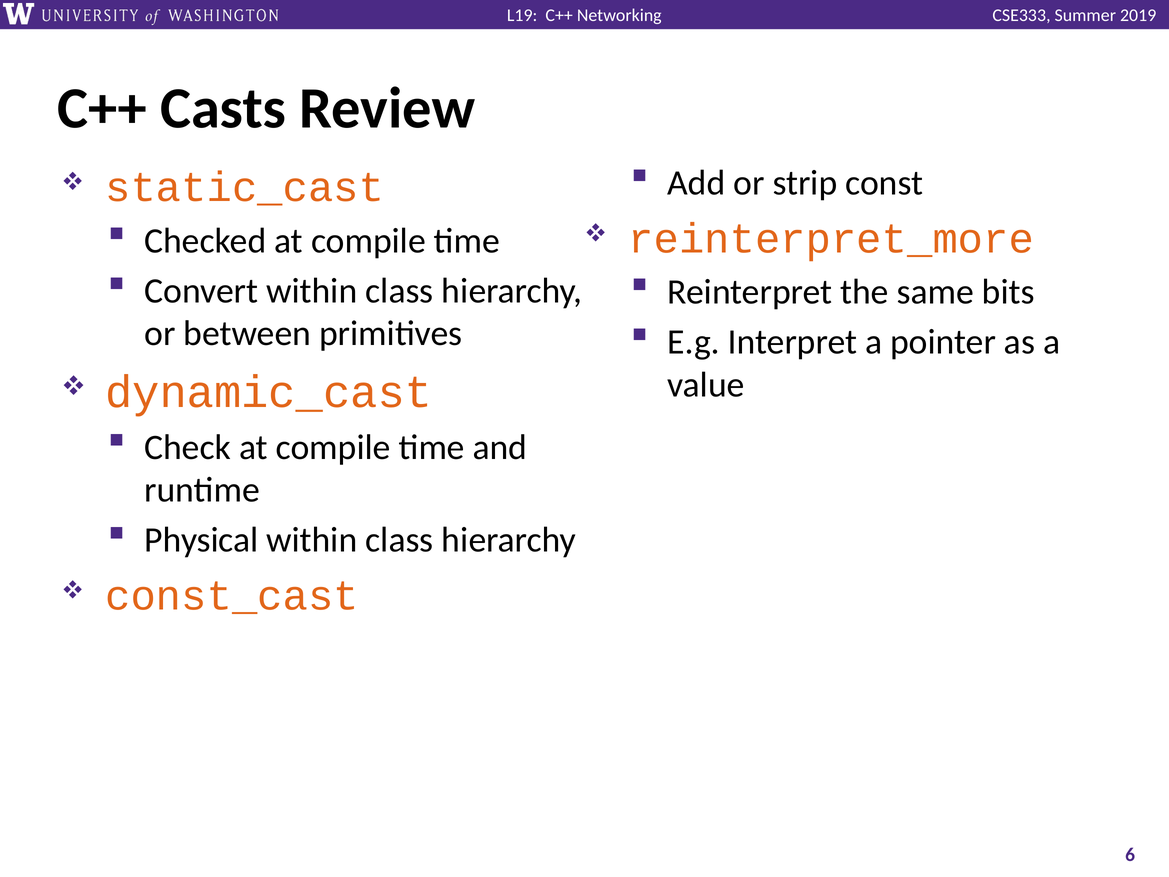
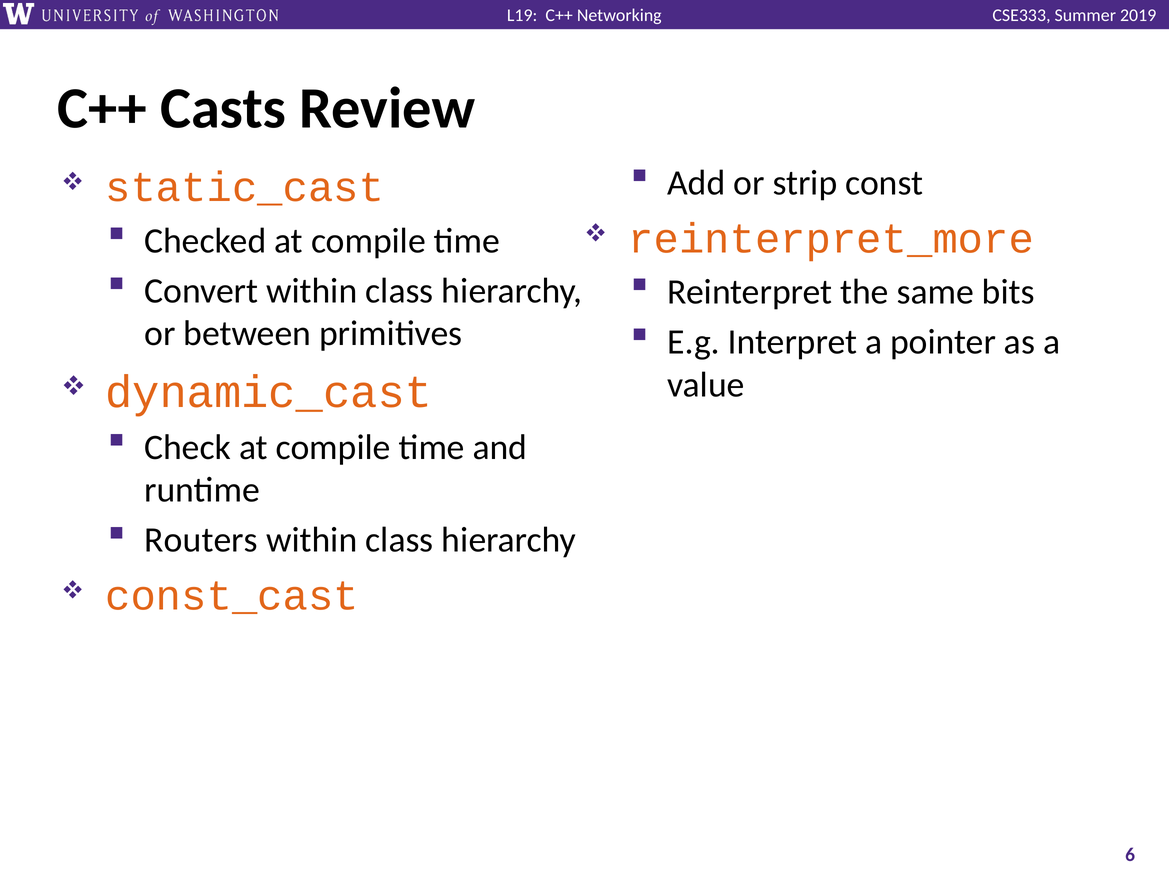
Physical: Physical -> Routers (201, 540)
